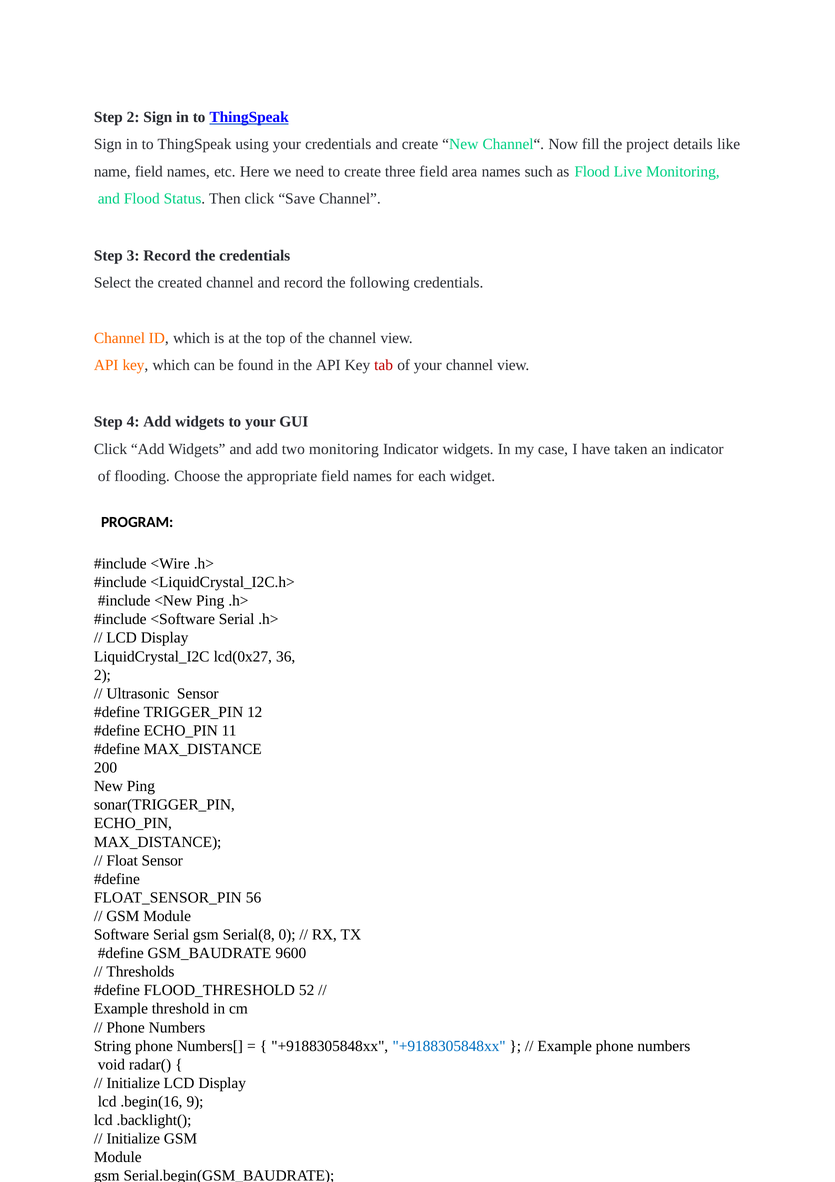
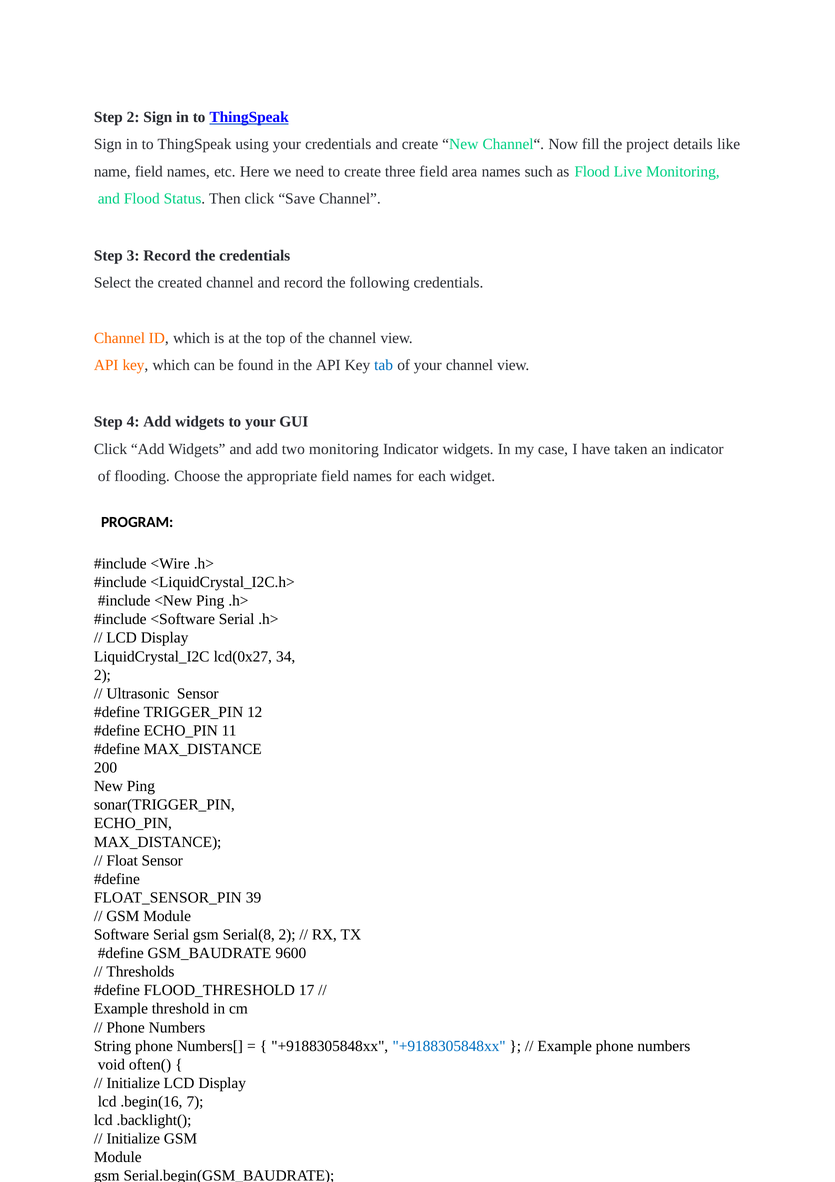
tab colour: red -> blue (384, 365)
36: 36 -> 34 (286, 656)
56: 56 -> 39 (254, 897)
Serial(8 0: 0 -> 2 (287, 934)
52: 52 -> 17 (307, 990)
radar(: radar( -> often( (150, 1064)
9: 9 -> 7 (195, 1101)
